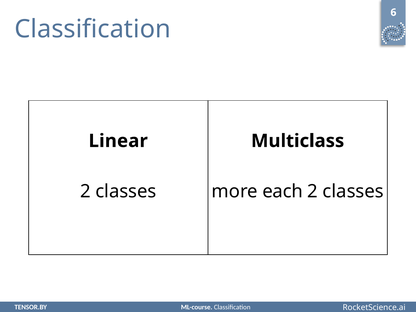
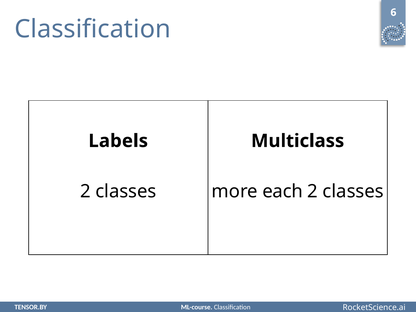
Linear: Linear -> Labels (118, 141)
